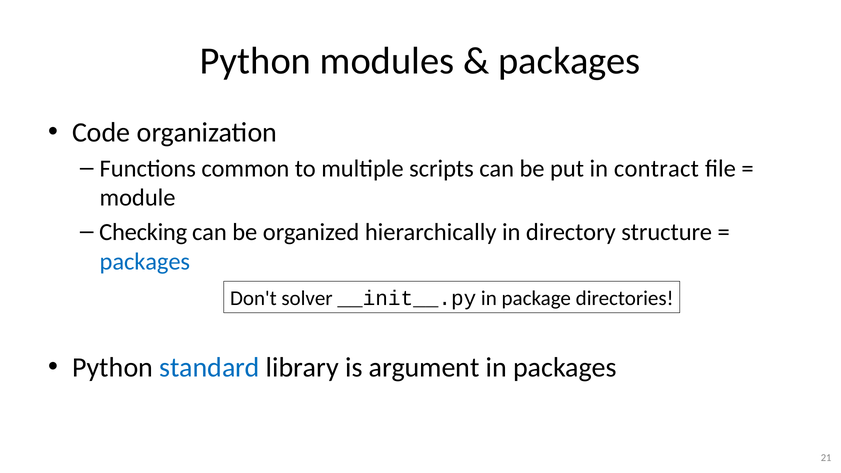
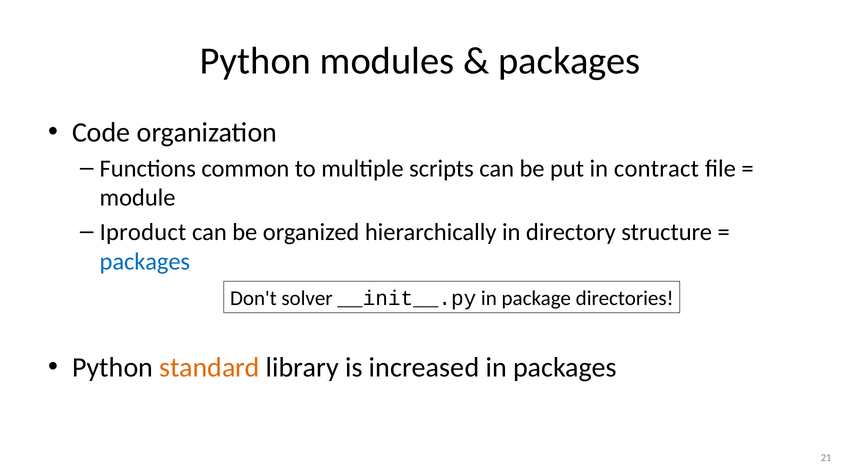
Checking: Checking -> Iproduct (143, 232)
standard colour: blue -> orange (210, 368)
argument: argument -> increased (424, 368)
